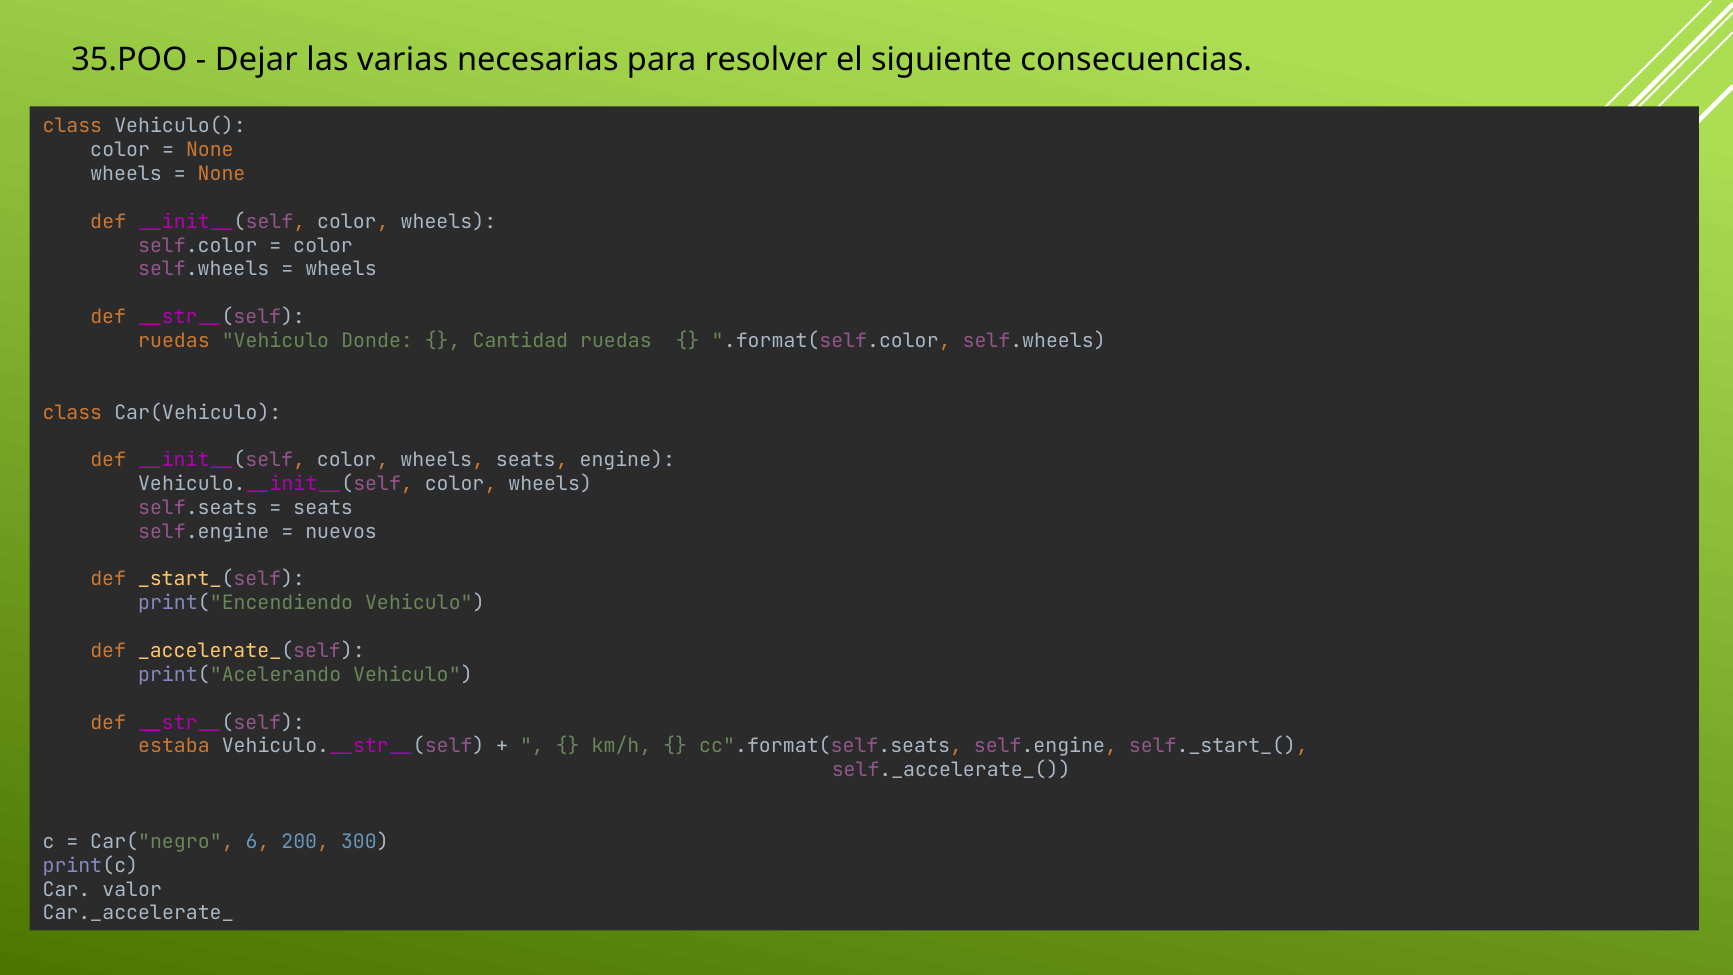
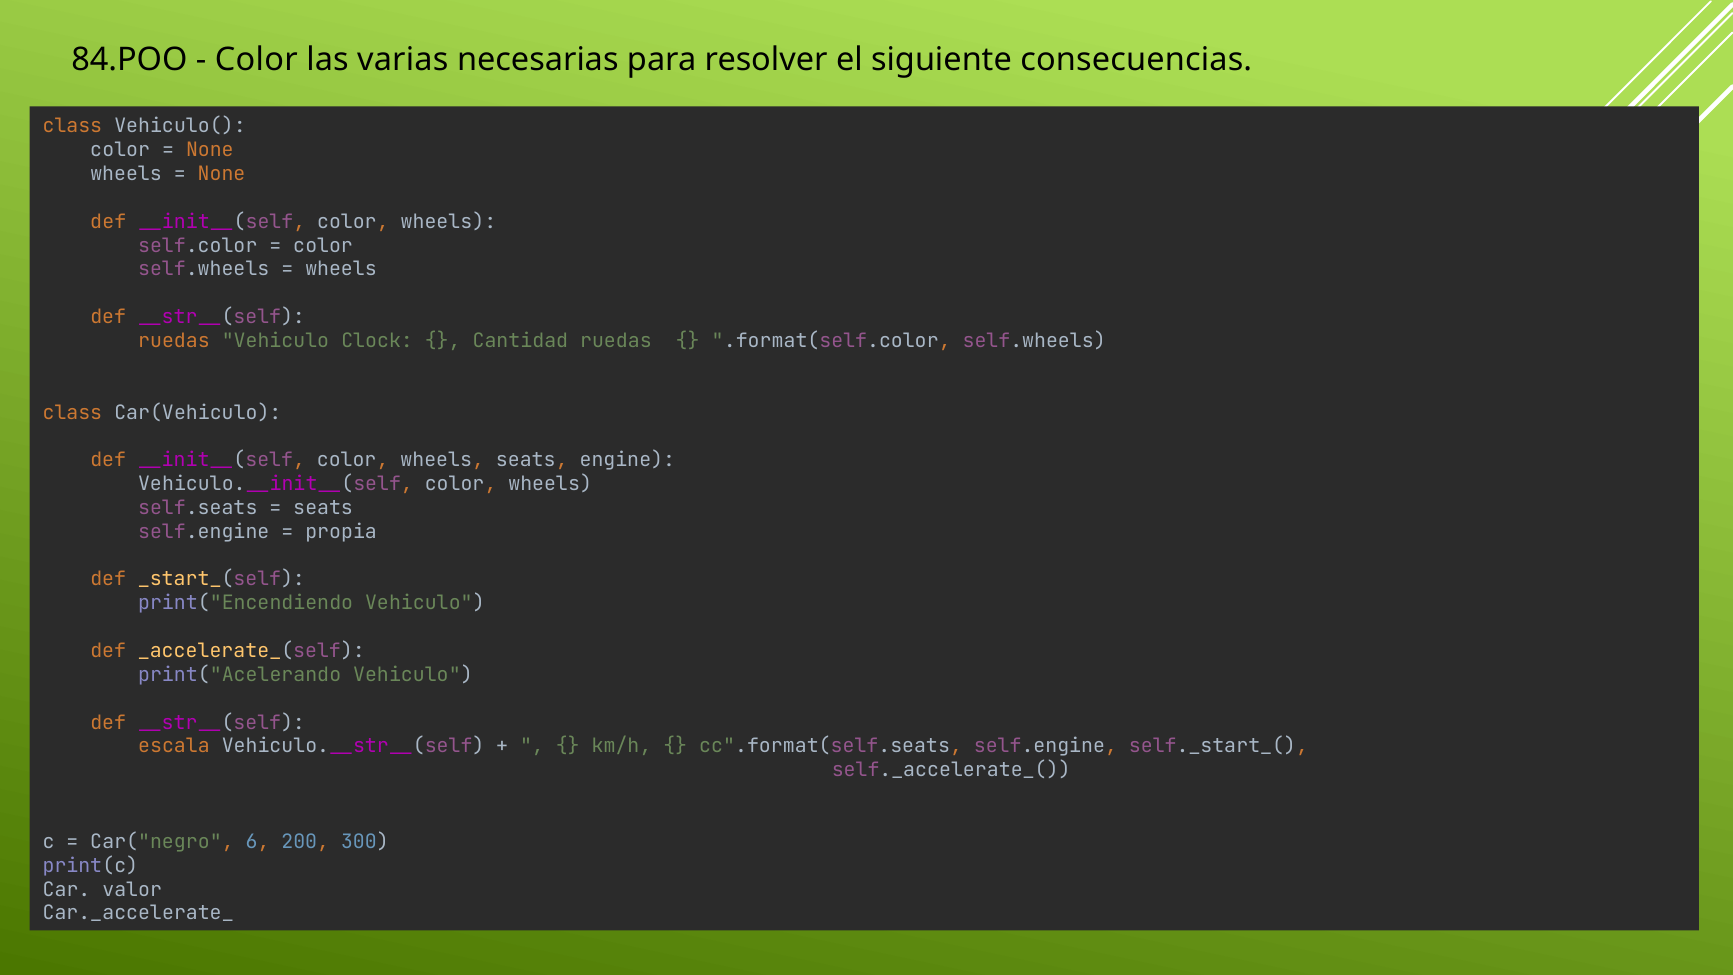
35.POO: 35.POO -> 84.POO (129, 60)
Dejar: Dejar -> Color (256, 60)
Donde: Donde -> Clock (377, 341)
nuevos: nuevos -> propia (341, 532)
estaba: estaba -> escala (174, 746)
